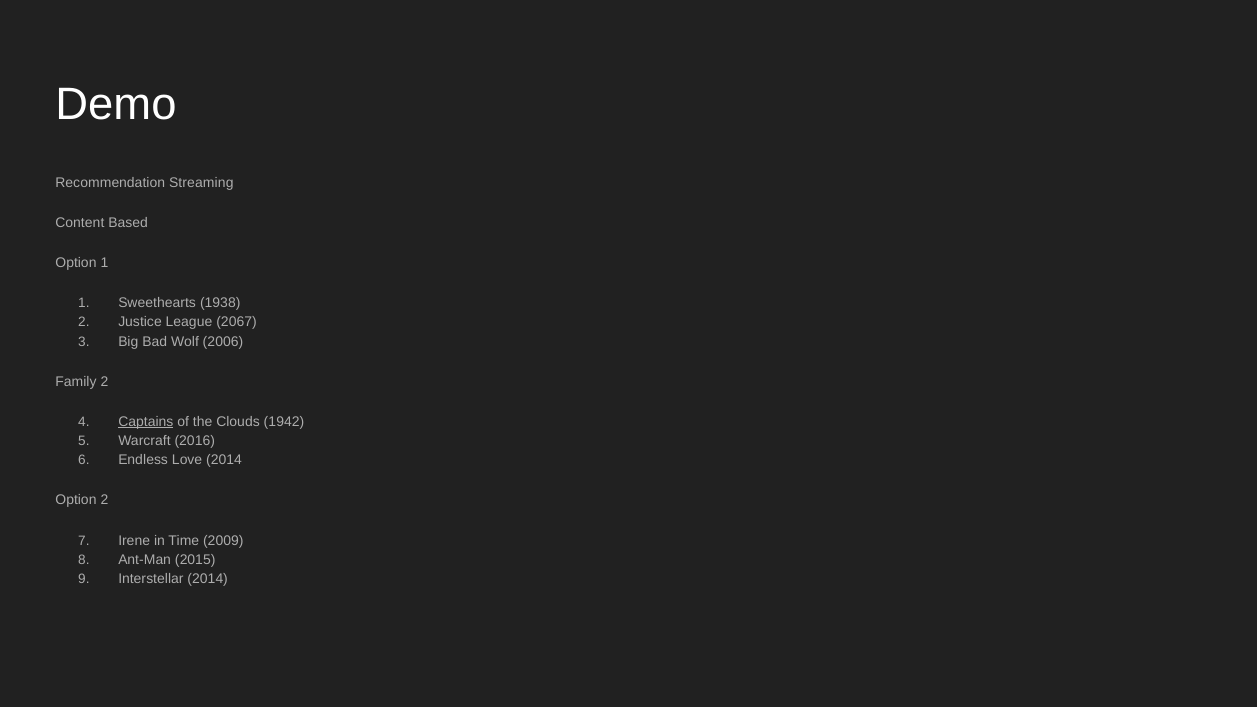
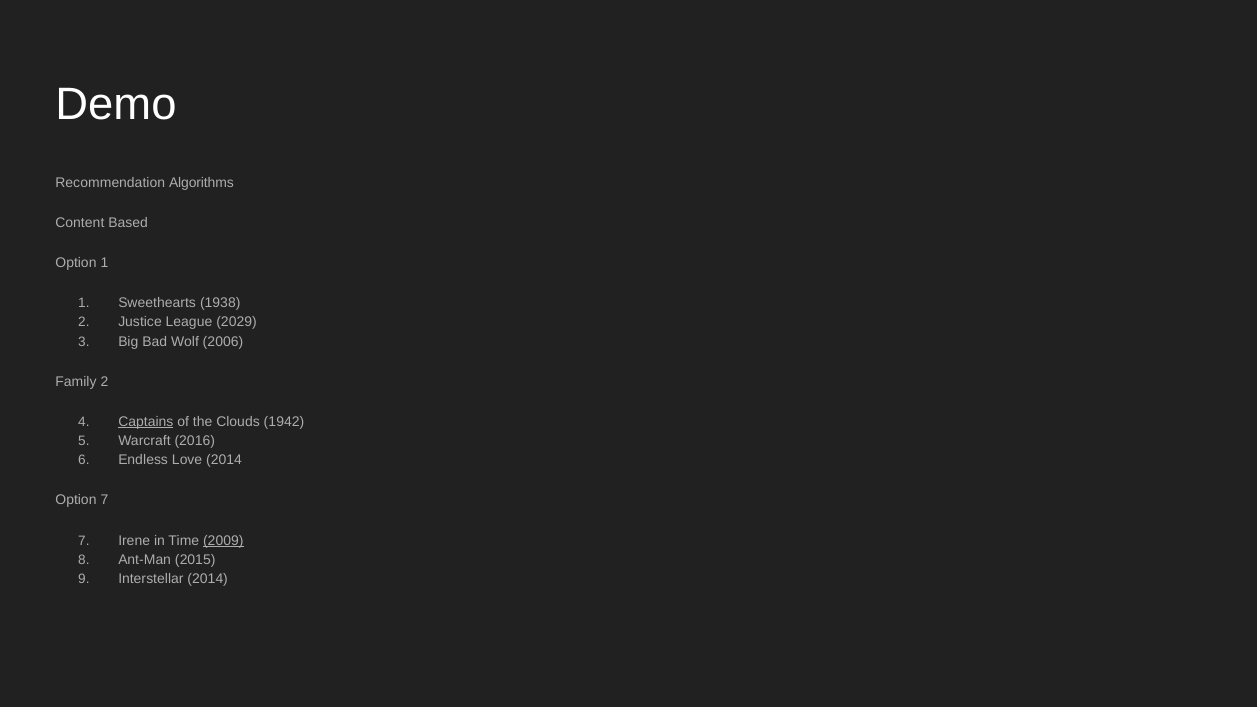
Streaming: Streaming -> Algorithms (201, 183)
2067: 2067 -> 2029 (237, 322)
Option 2: 2 -> 7 (104, 500)
2009 underline: none -> present (223, 541)
